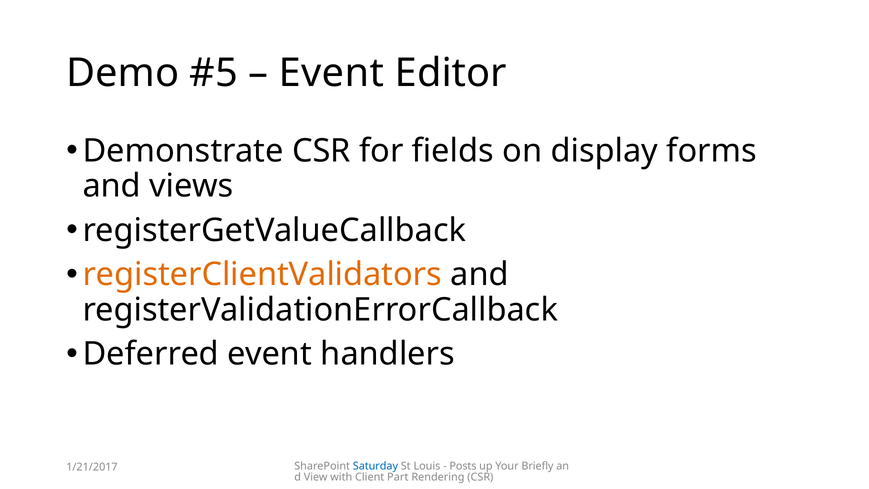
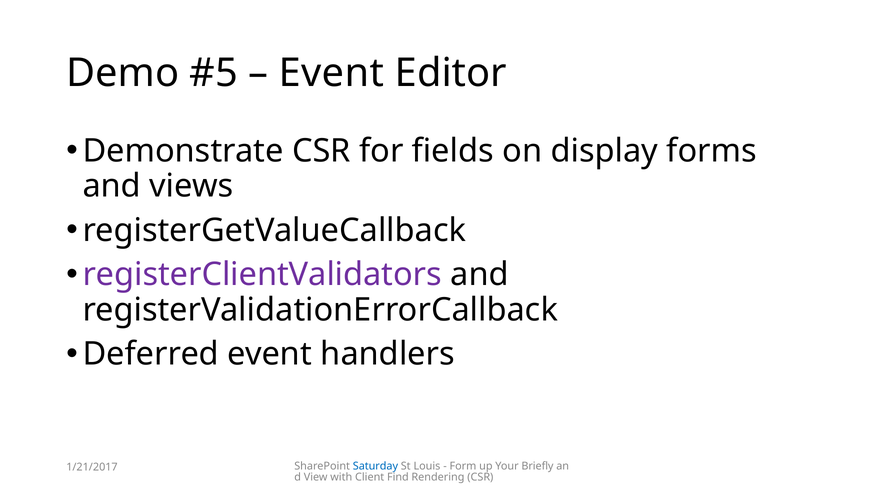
registerClientValidators colour: orange -> purple (262, 274)
Posts: Posts -> Form (463, 466)
Part: Part -> Find (398, 477)
